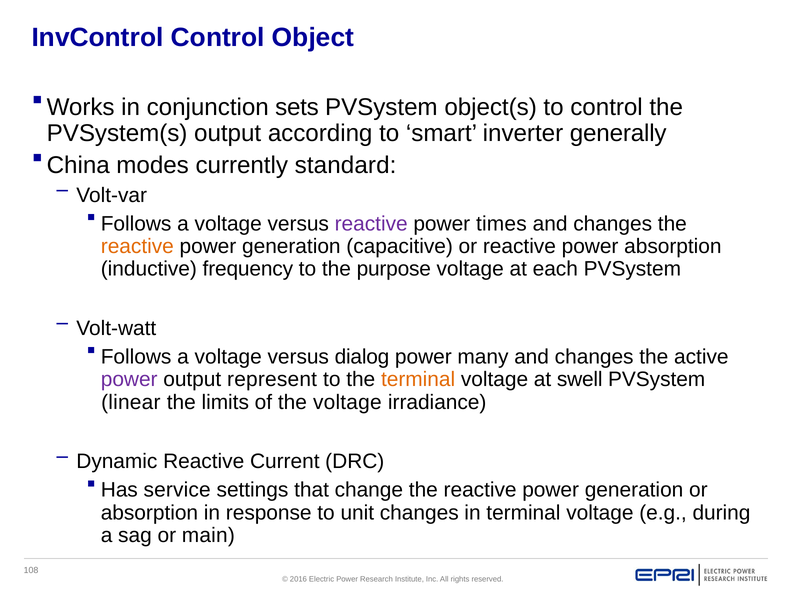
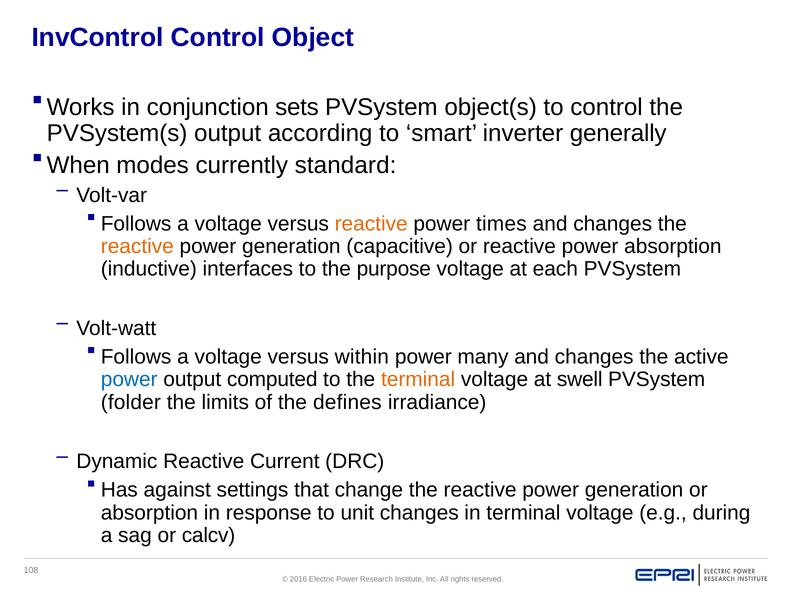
China: China -> When (78, 165)
reactive colour: purple -> orange (371, 224)
frequency: frequency -> interfaces (248, 269)
dialog: dialog -> within (362, 357)
power colour: purple -> blue (129, 380)
represent: represent -> computed (272, 380)
linear: linear -> folder (131, 402)
the voltage: voltage -> defines (347, 402)
service: service -> against (177, 490)
main: main -> calcv (209, 535)
